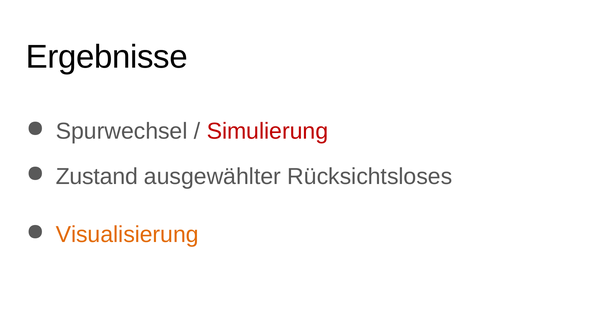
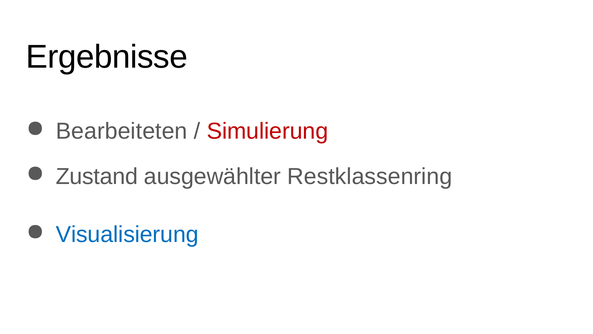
Spurwechsel: Spurwechsel -> Bearbeiteten (122, 131)
Rücksichtsloses: Rücksichtsloses -> Restklassenring (370, 176)
Visualisierung colour: orange -> blue (127, 234)
